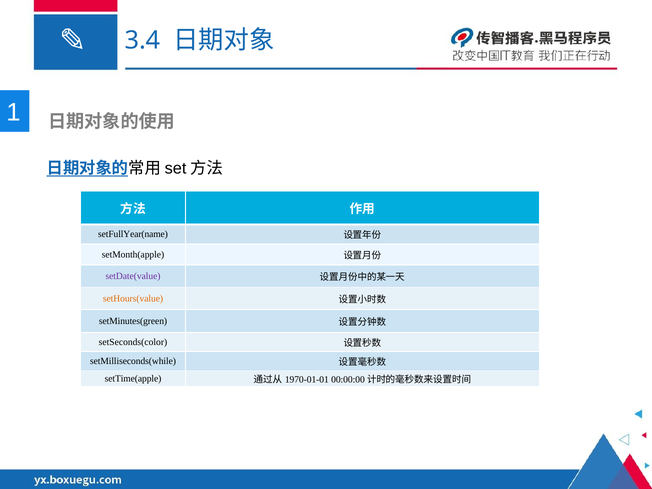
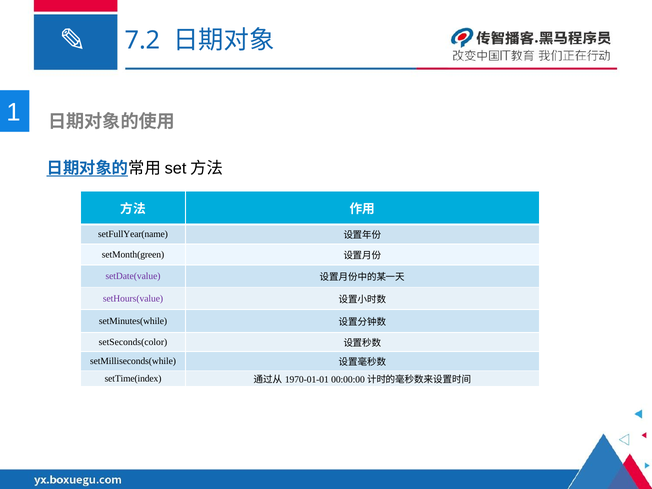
3.4: 3.4 -> 7.2 (143, 40)
setMonth(apple: setMonth(apple -> setMonth(green (133, 255)
setHours(value colour: orange -> purple (133, 298)
setMinutes(green: setMinutes(green -> setMinutes(while (133, 321)
setTime(apple: setTime(apple -> setTime(index (133, 379)
